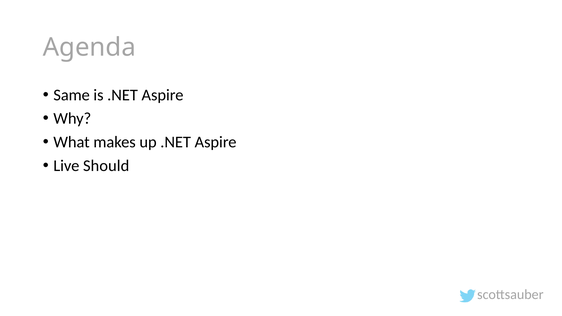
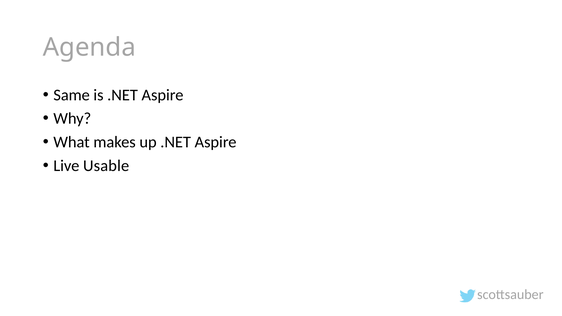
Should: Should -> Usable (106, 166)
